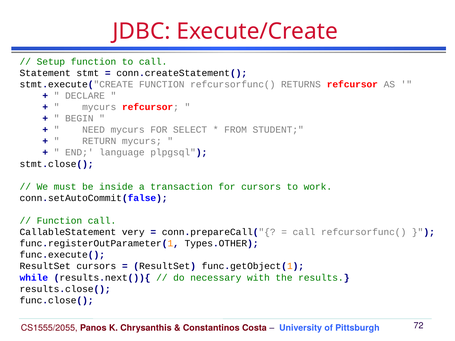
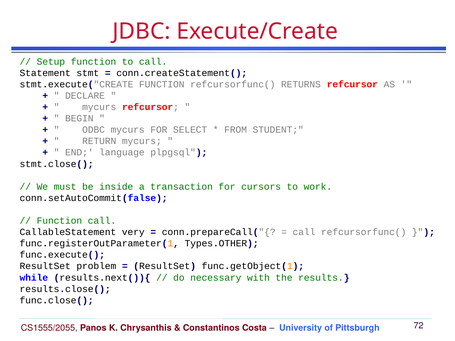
NEED: NEED -> ODBC (94, 130)
ResultSet cursors: cursors -> problem (96, 266)
